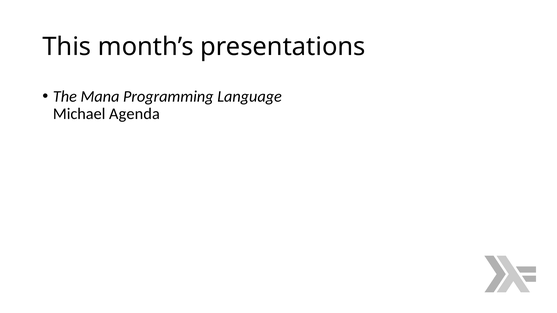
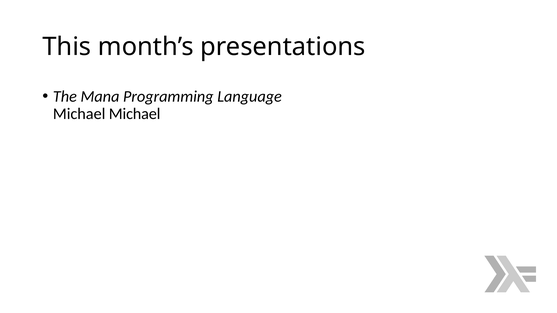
Michael Agenda: Agenda -> Michael (135, 114)
